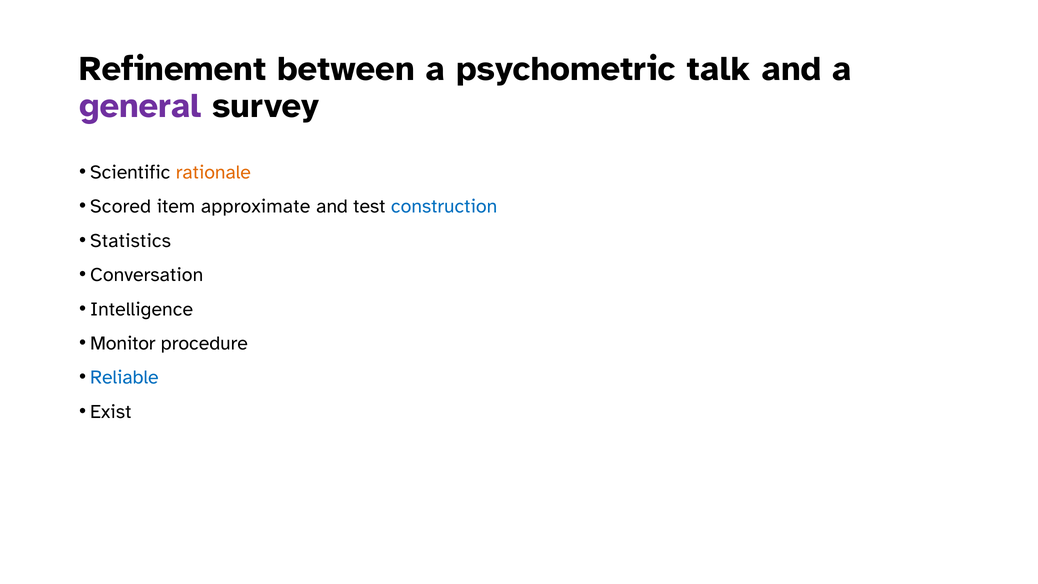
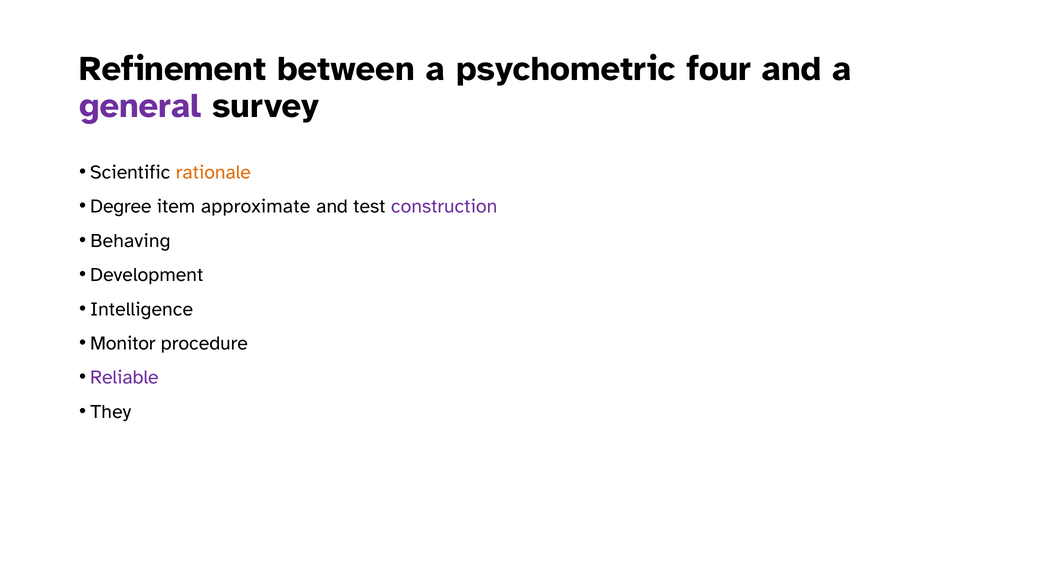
talk: talk -> four (719, 69)
Scored: Scored -> Degree (121, 207)
construction colour: blue -> purple (444, 207)
Statistics: Statistics -> Behaving (130, 241)
Conversation: Conversation -> Development (147, 275)
Reliable colour: blue -> purple (124, 377)
Exist: Exist -> They (111, 412)
